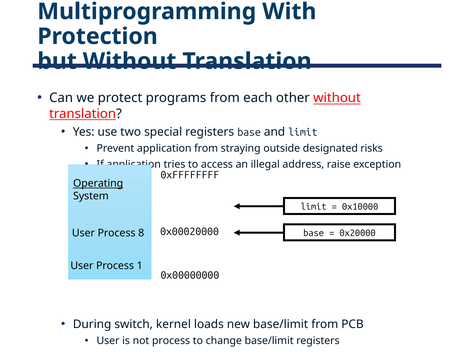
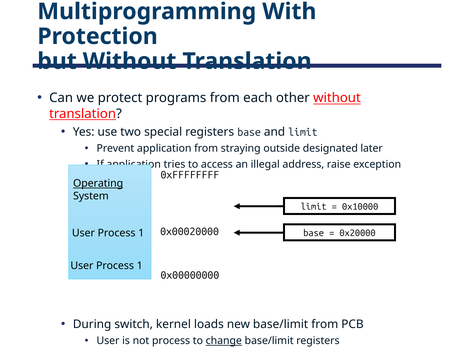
risks: risks -> later (372, 149)
8: 8 -> 1 (141, 233)
change underline: none -> present (224, 341)
